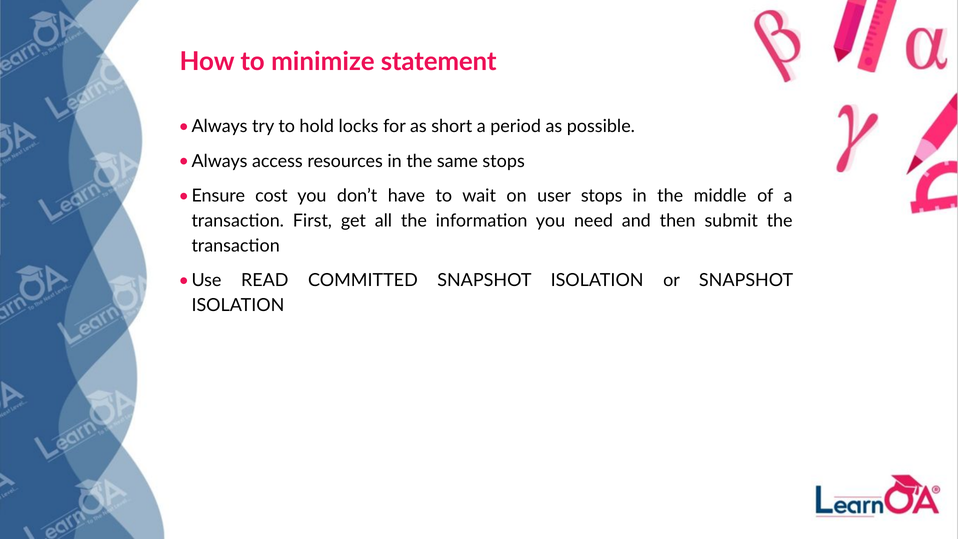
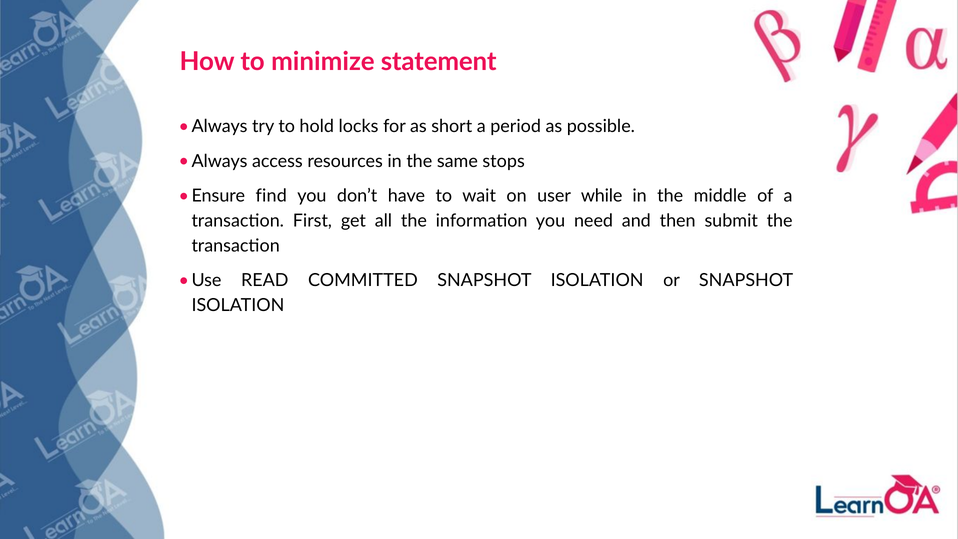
cost: cost -> find (271, 196)
user stops: stops -> while (602, 196)
